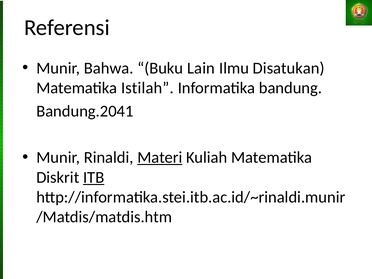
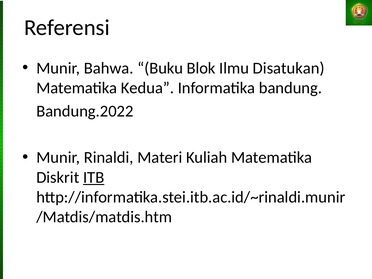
Lain: Lain -> Blok (201, 68)
Istilah: Istilah -> Kedua (147, 88)
Bandung.2041: Bandung.2041 -> Bandung.2022 (85, 111)
Materi underline: present -> none (160, 157)
